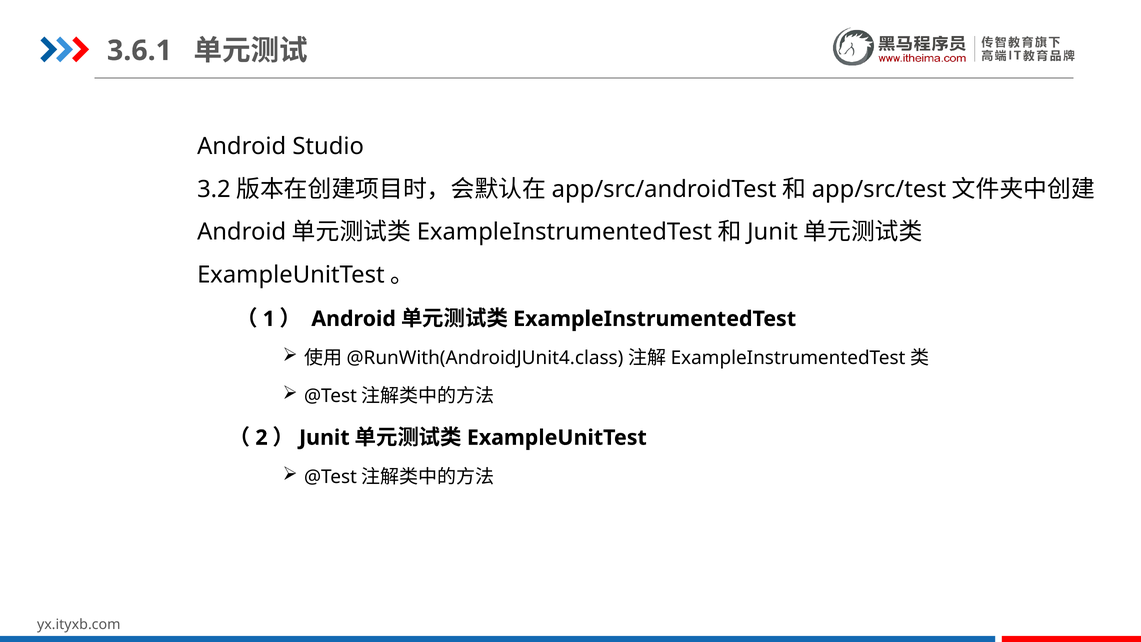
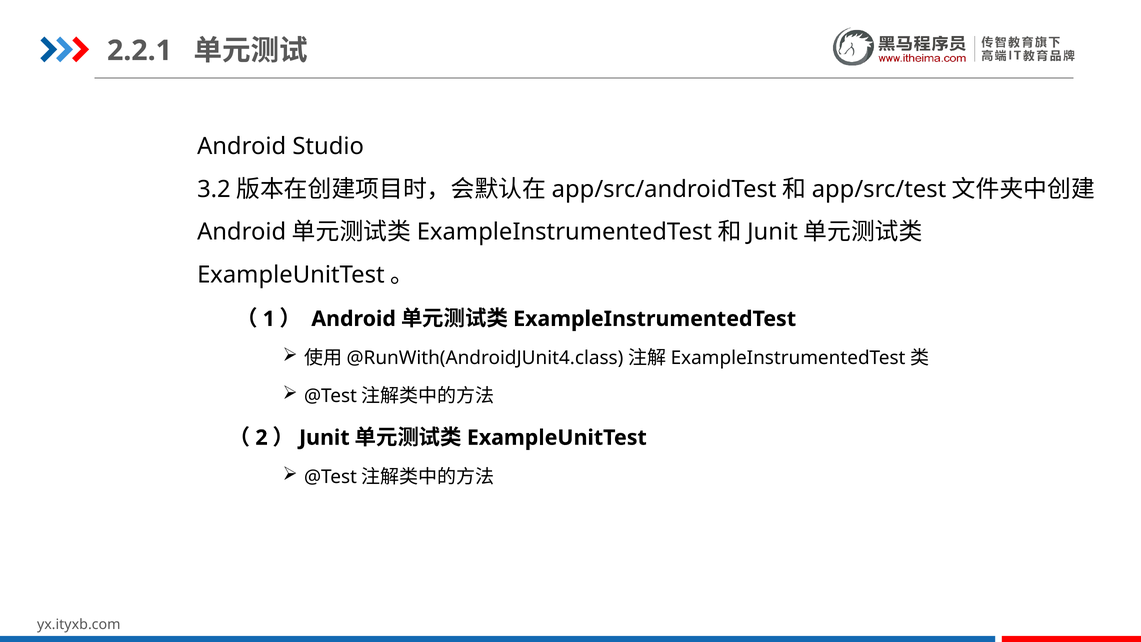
3.6.1: 3.6.1 -> 2.2.1 (140, 51)
